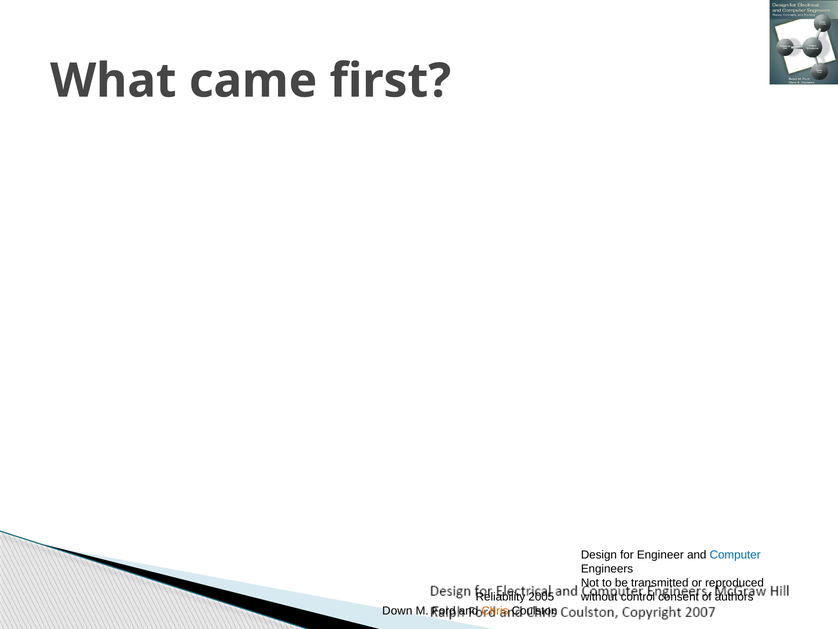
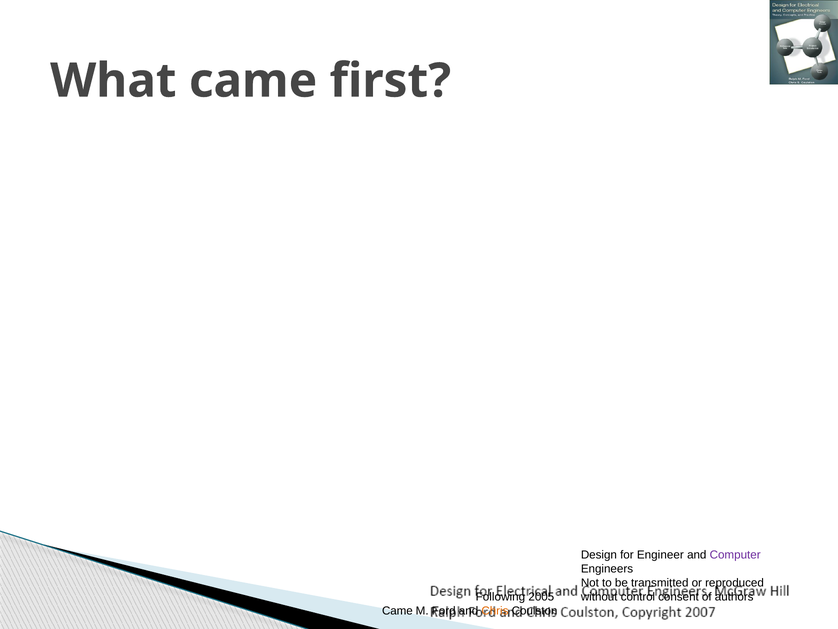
Computer colour: blue -> purple (735, 554)
Reliability: Reliability -> Following (500, 596)
Down: Down -> Came (397, 610)
